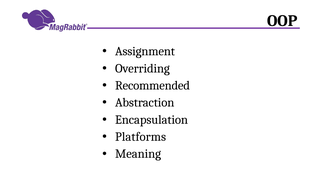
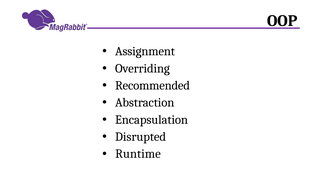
Platforms: Platforms -> Disrupted (141, 137)
Meaning: Meaning -> Runtime (138, 154)
